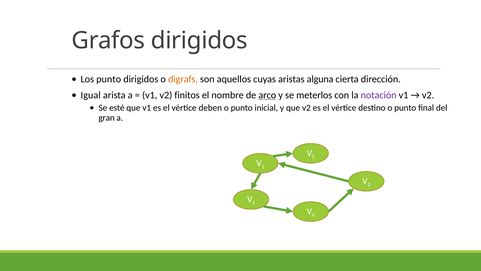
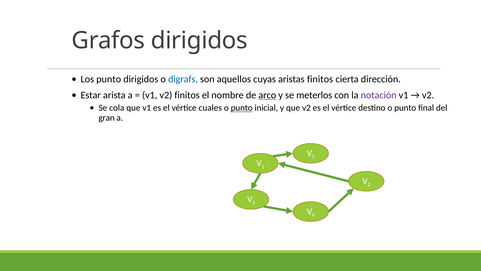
digrafs colour: orange -> blue (183, 79)
aristas alguna: alguna -> finitos (320, 79)
Igual: Igual -> Estar (91, 95)
esté: esté -> cola (117, 108)
deben: deben -> cuales (210, 108)
punto underline: none -> present (242, 108)
